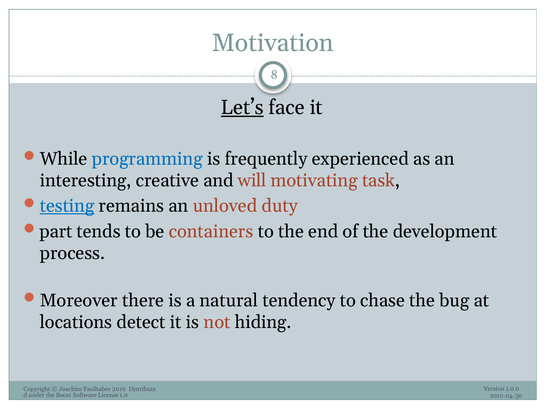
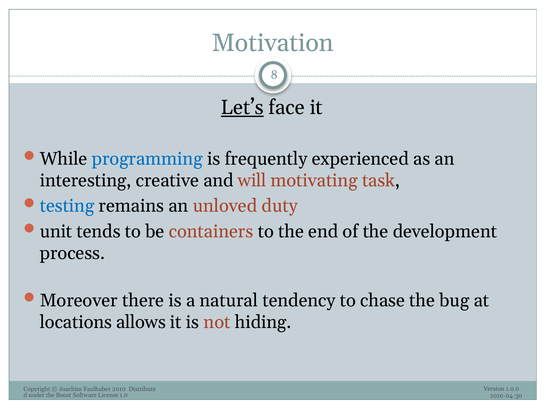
testing underline: present -> none (67, 206)
part: part -> unit (56, 232)
detect: detect -> allows (141, 323)
